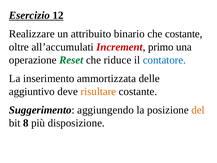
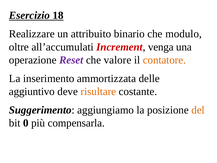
12: 12 -> 18 (58, 15)
che costante: costante -> modulo (184, 34)
primo: primo -> venga (161, 47)
Reset colour: green -> purple (71, 60)
riduce: riduce -> valore (118, 60)
contatore colour: blue -> orange (164, 60)
aggiungendo: aggiungendo -> aggiungiamo (106, 110)
8: 8 -> 0 (26, 123)
disposizione: disposizione -> compensarla (76, 123)
